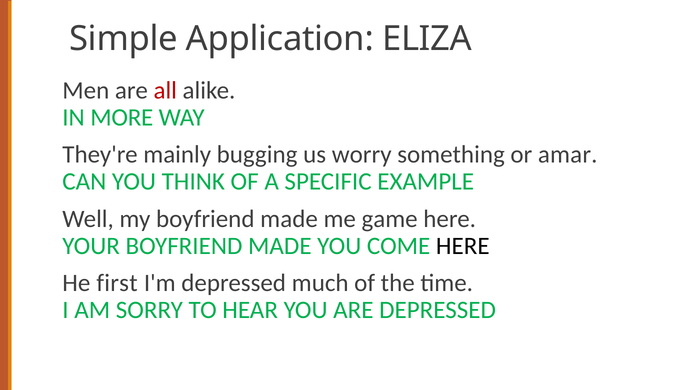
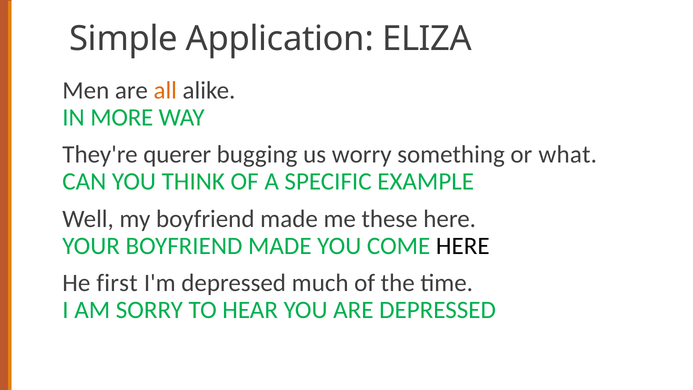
all colour: red -> orange (165, 90)
mainly: mainly -> querer (177, 155)
amar: amar -> what (568, 155)
game: game -> these (390, 219)
